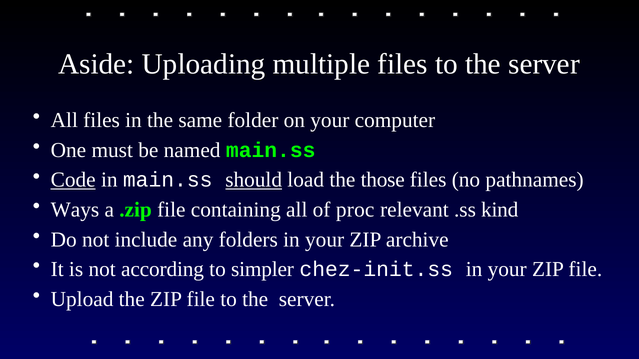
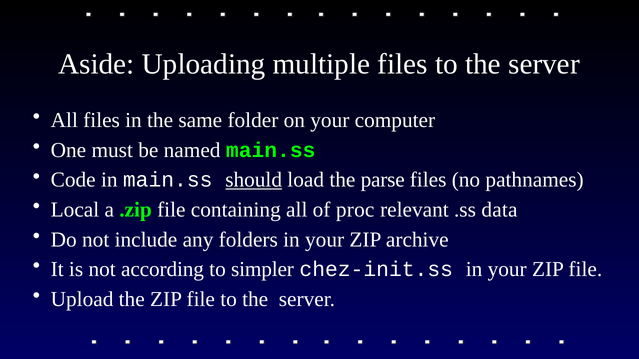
Code underline: present -> none (73, 180)
those: those -> parse (383, 180)
Ways: Ways -> Local (75, 210)
kind: kind -> data (499, 210)
